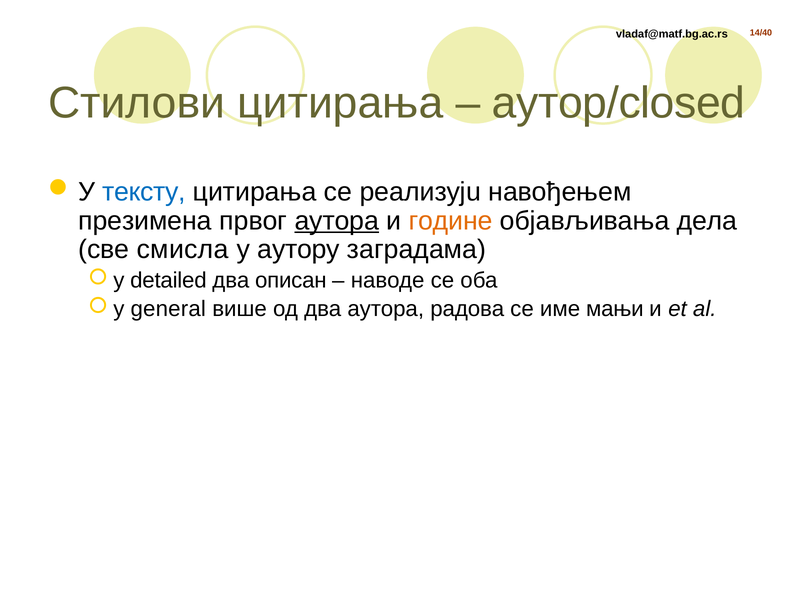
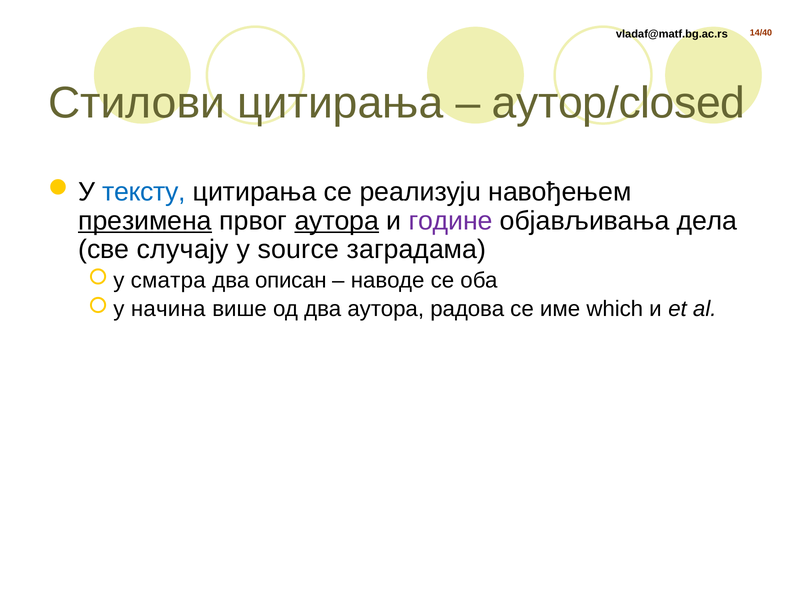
презимена underline: none -> present (145, 221)
године colour: orange -> purple (451, 221)
смисла: смисла -> случају (183, 250)
аутору: аутору -> source (298, 250)
detailed: detailed -> сматра (168, 281)
general: general -> начина (168, 309)
мањи: мањи -> which (615, 309)
